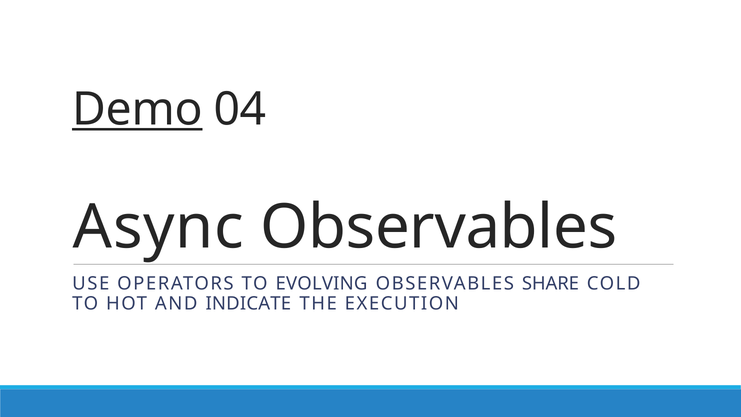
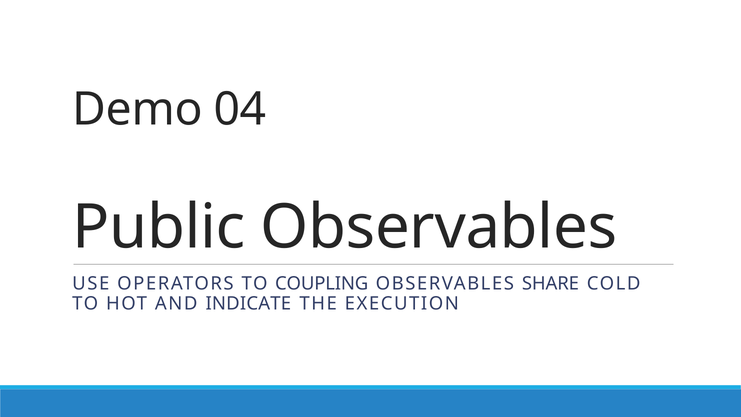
Demo underline: present -> none (137, 109)
Async: Async -> Public (159, 227)
EVOLVING: EVOLVING -> COUPLING (322, 283)
